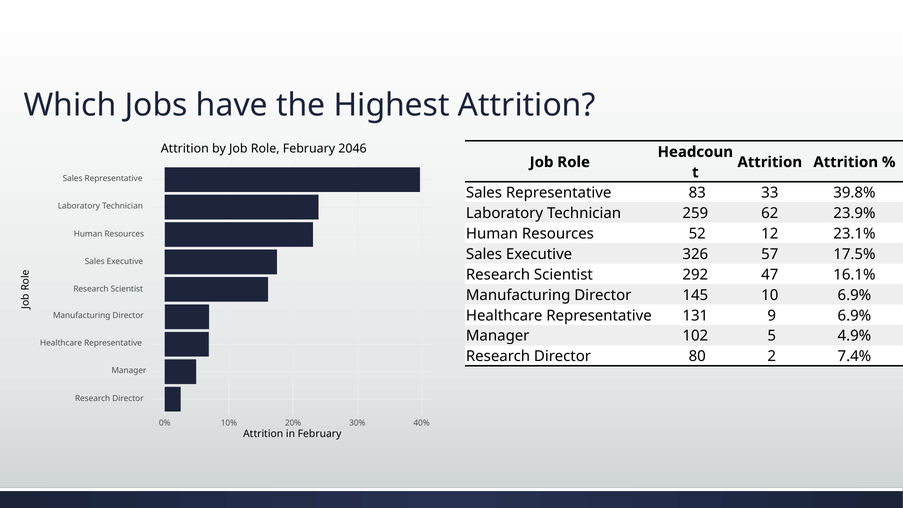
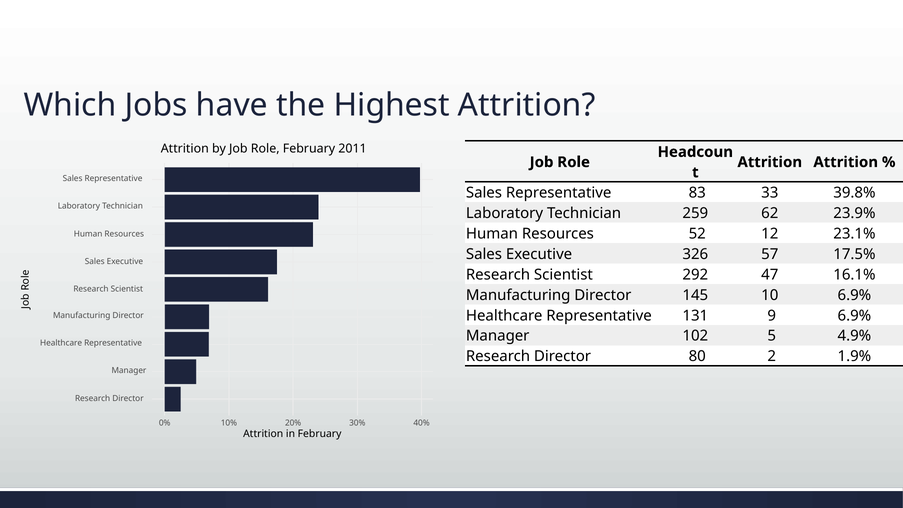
2046: 2046 -> 2011 (353, 149)
7.4%: 7.4% -> 1.9% (854, 356)
